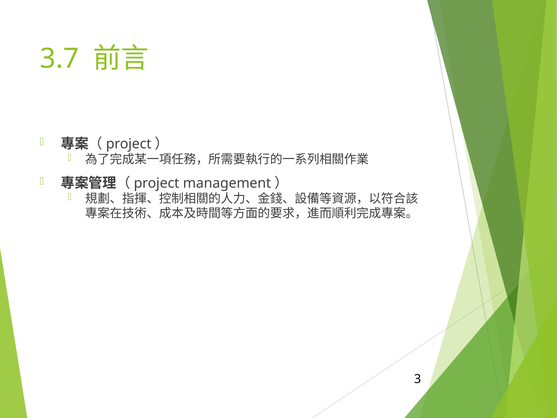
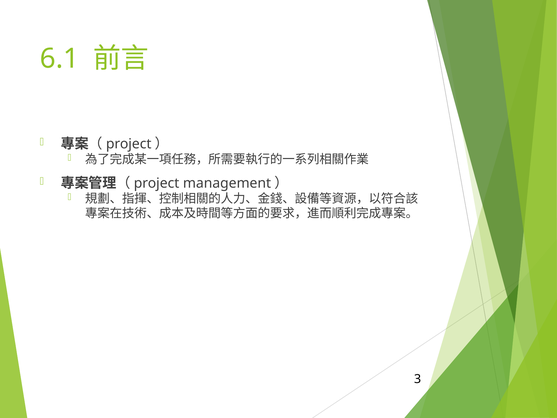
3.7: 3.7 -> 6.1 (60, 59)
